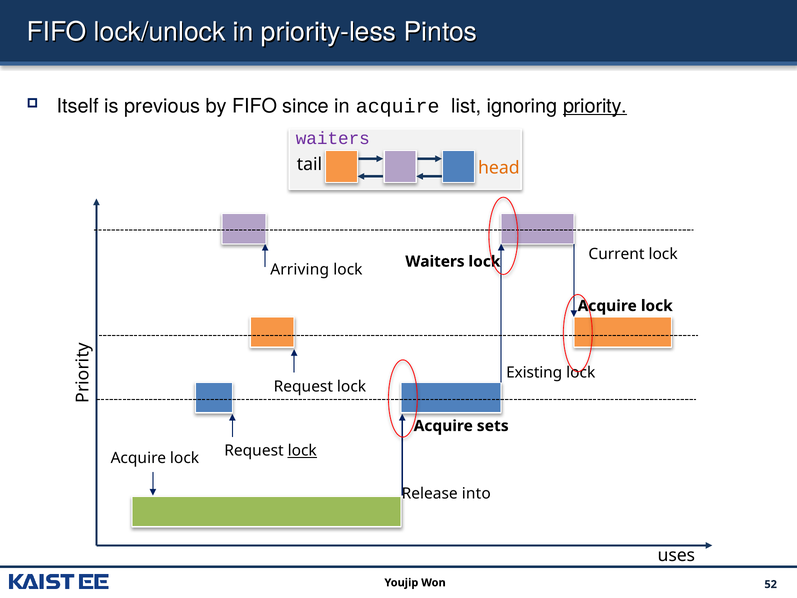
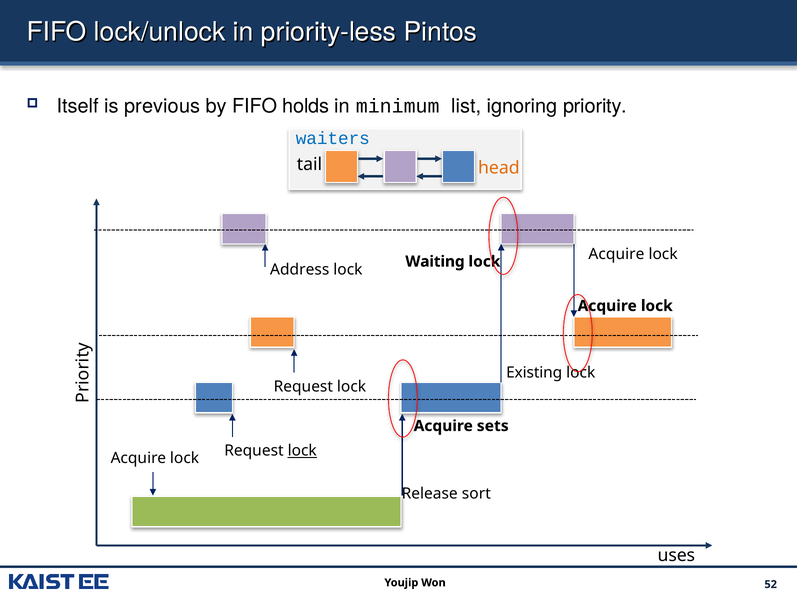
since: since -> holds (306, 106)
in acquire: acquire -> minimum (398, 106)
priority underline: present -> none (595, 106)
waiters colour: purple -> blue (333, 138)
Current: Current -> Acquire (616, 254)
Waiters: Waiters -> Waiting (435, 261)
Arriving: Arriving -> Address (300, 270)
into: into -> sort (476, 494)
